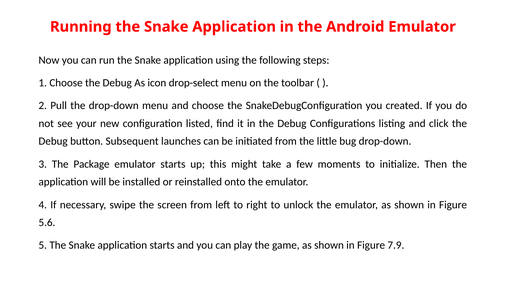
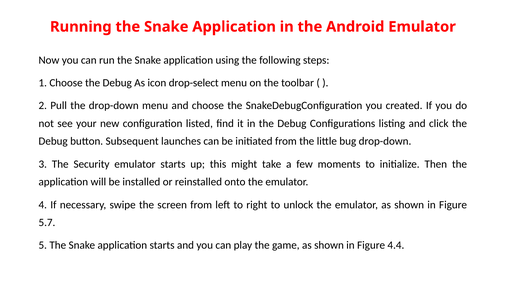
Package: Package -> Security (92, 164)
5.6: 5.6 -> 5.7 (47, 222)
7.9: 7.9 -> 4.4 (396, 245)
